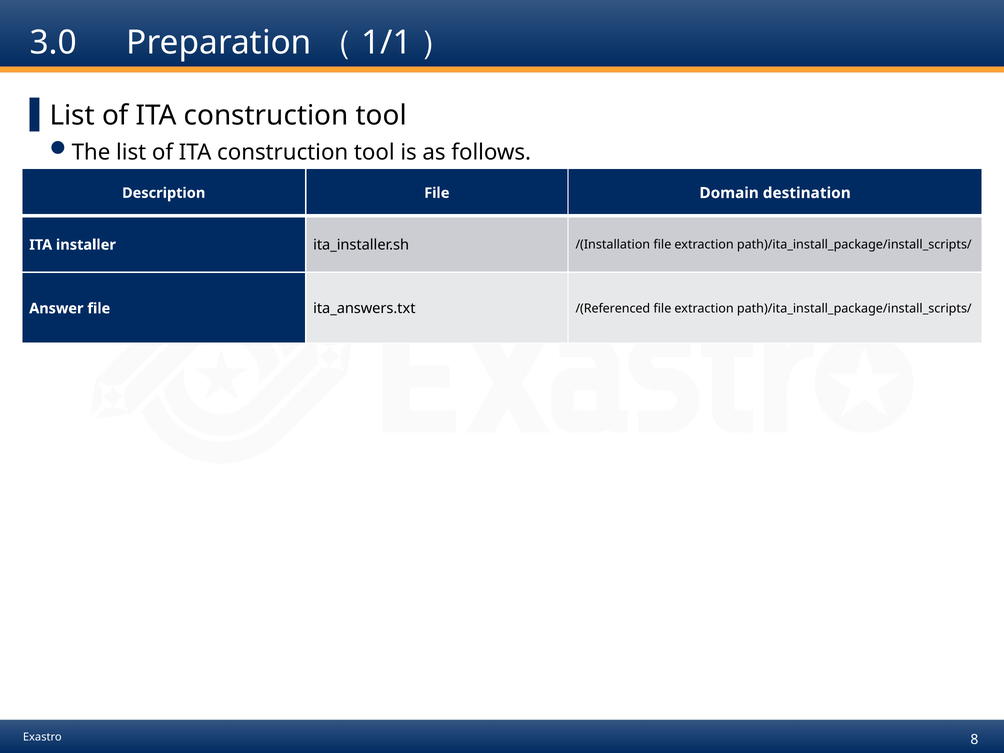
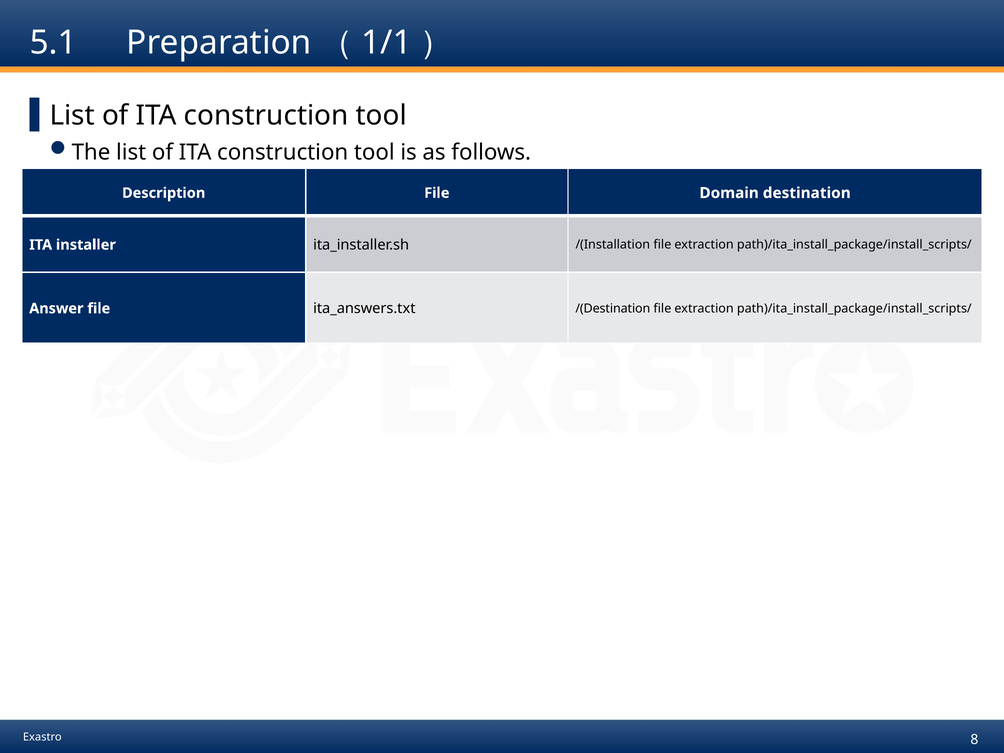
3.0: 3.0 -> 5.1 (53, 43)
/(Referenced: /(Referenced -> /(Destination (613, 308)
